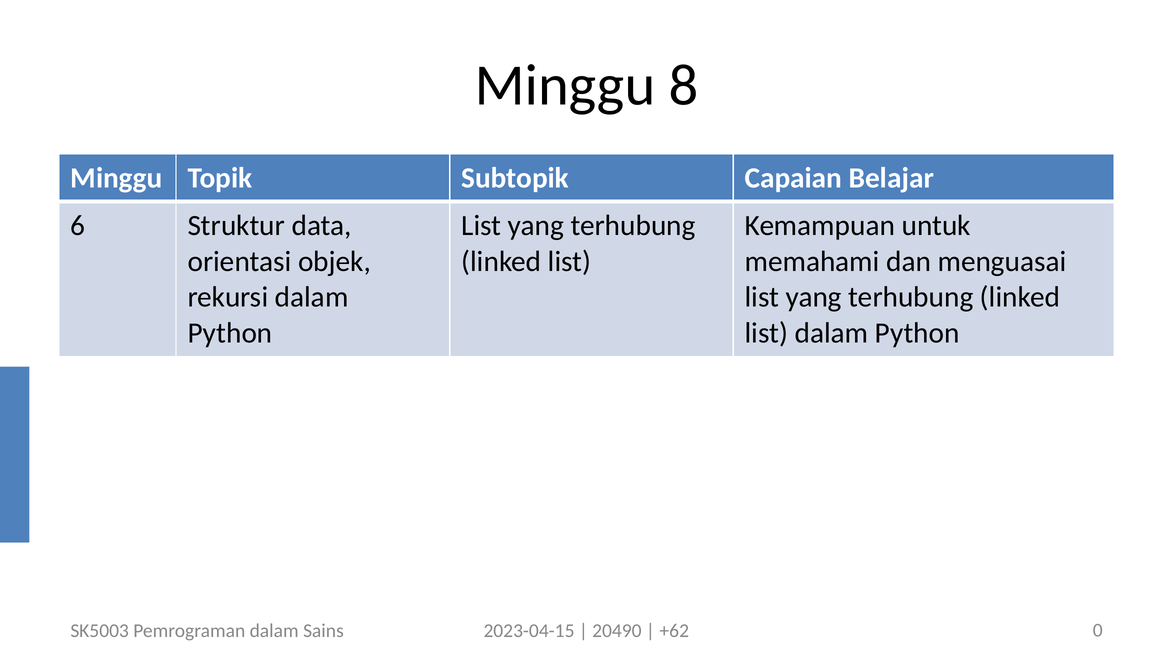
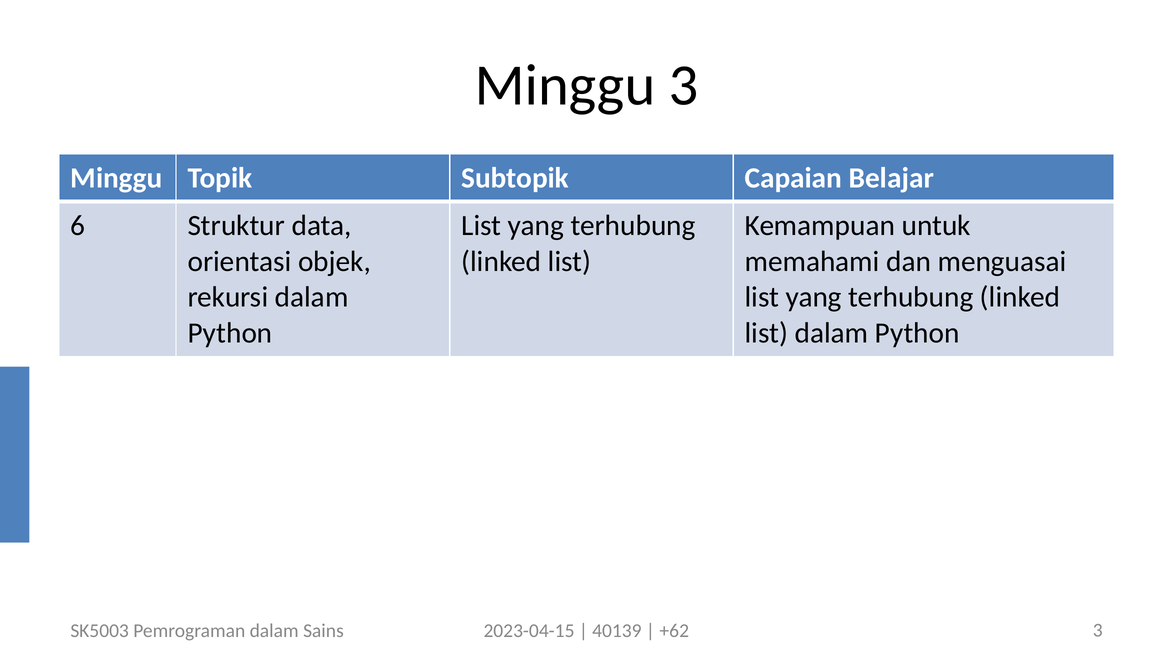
Minggu 8: 8 -> 3 (683, 85)
20490: 20490 -> 40139 (617, 630)
+62 0: 0 -> 3 (1098, 630)
